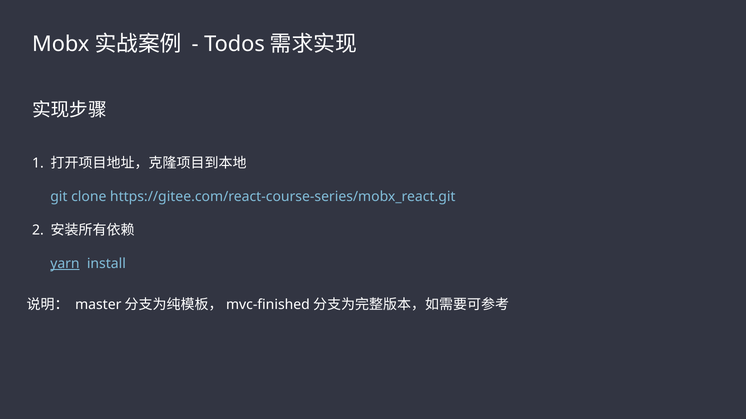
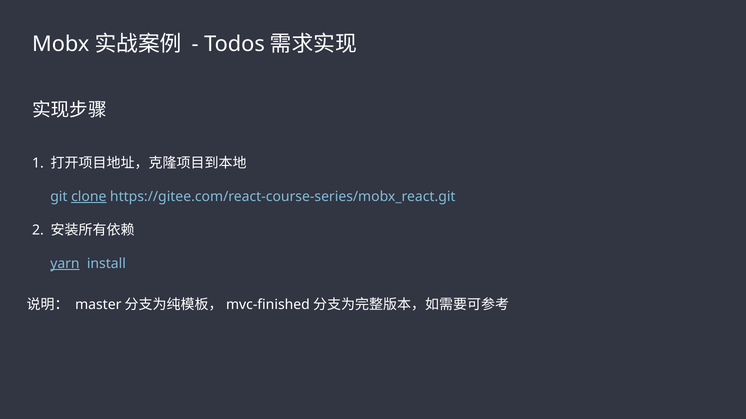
clone underline: none -> present (89, 197)
